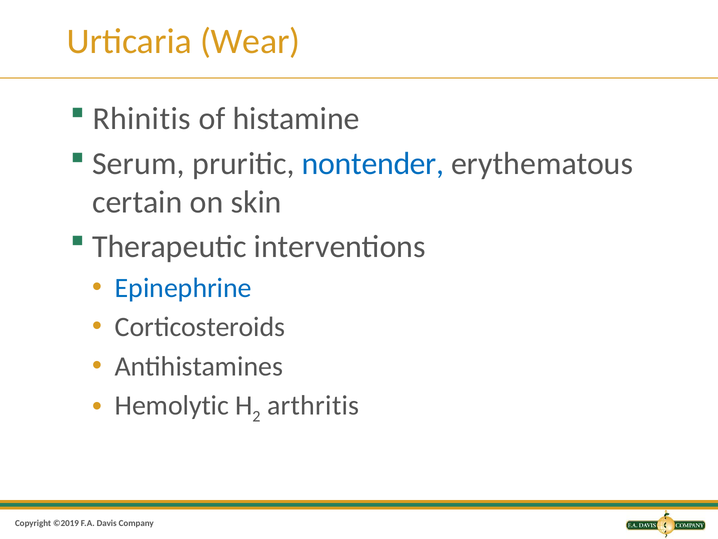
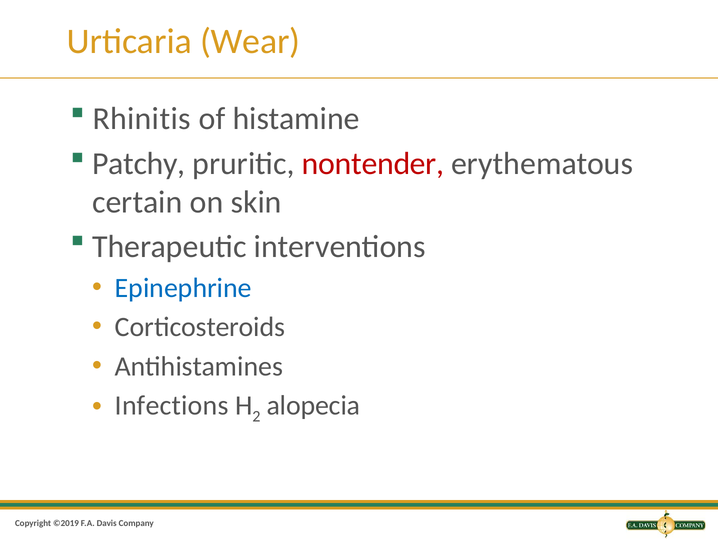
Serum: Serum -> Patchy (139, 164)
nontender colour: blue -> red (373, 164)
Hemolytic: Hemolytic -> Infections (172, 405)
arthritis: arthritis -> alopecia (313, 405)
